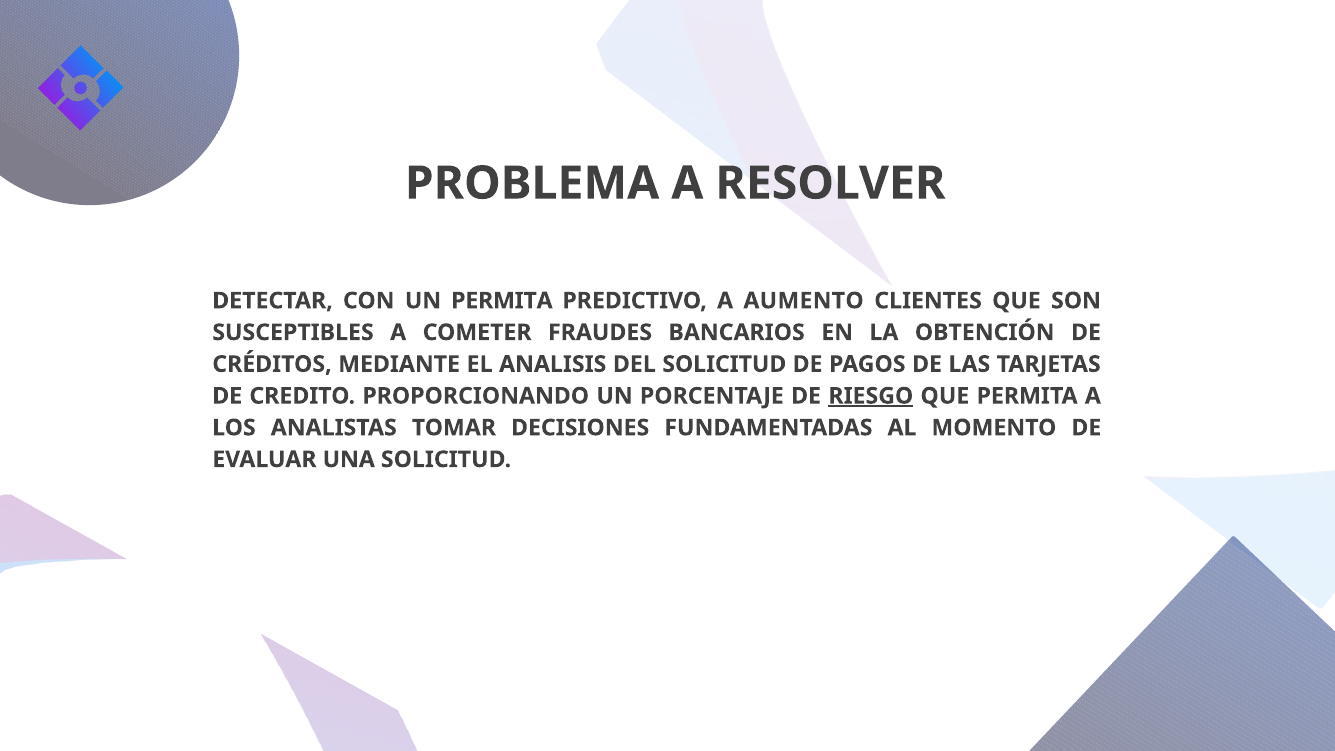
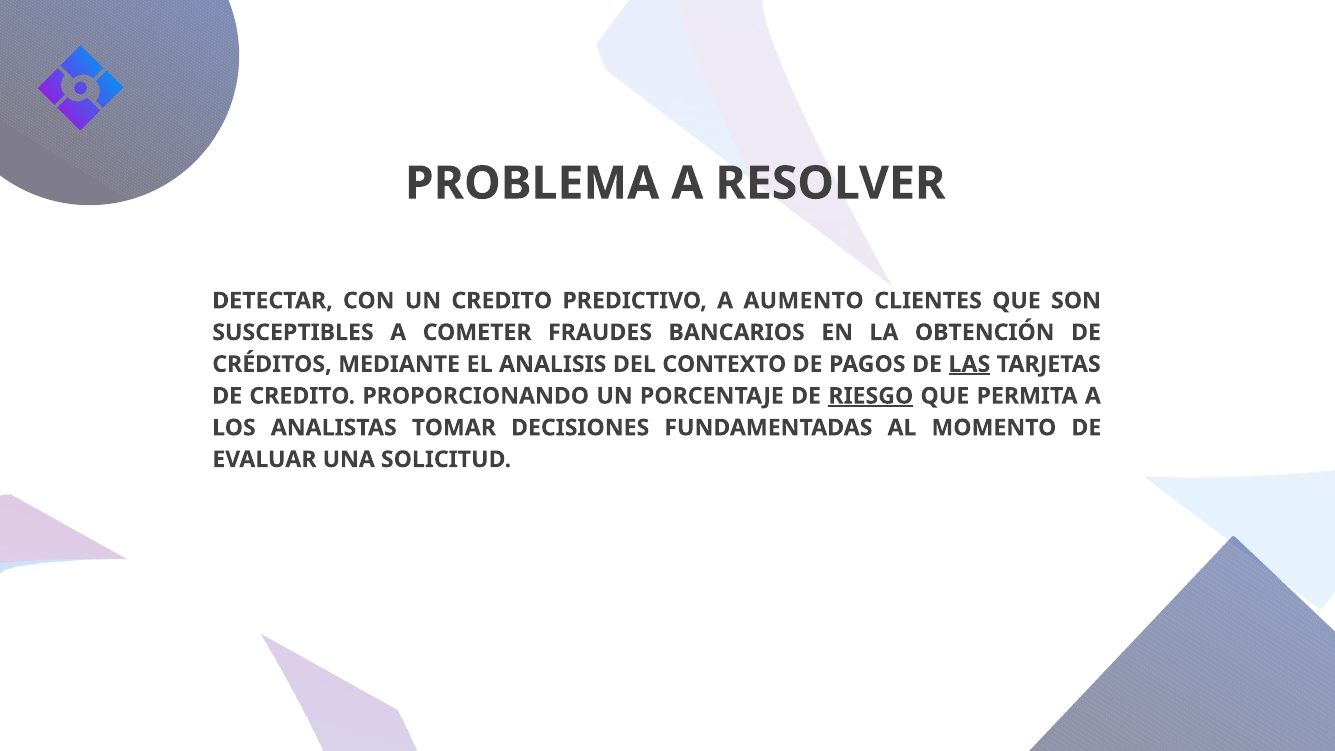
UN PERMITA: PERMITA -> CREDITO (502, 301)
DEL SOLICITUD: SOLICITUD -> CONTEXTO (724, 364)
LAS underline: none -> present (969, 364)
